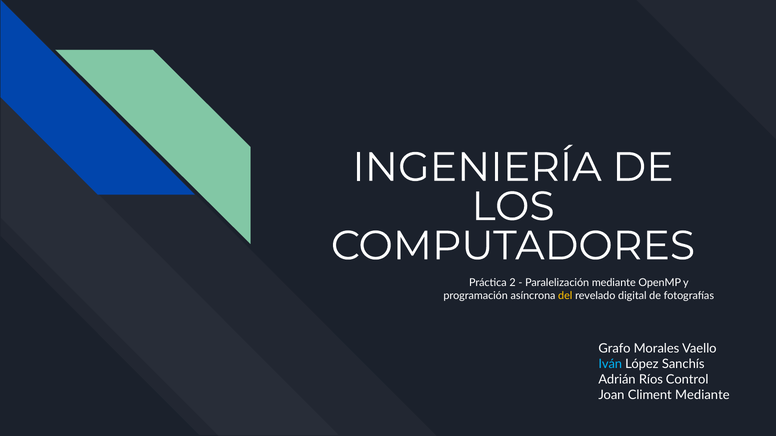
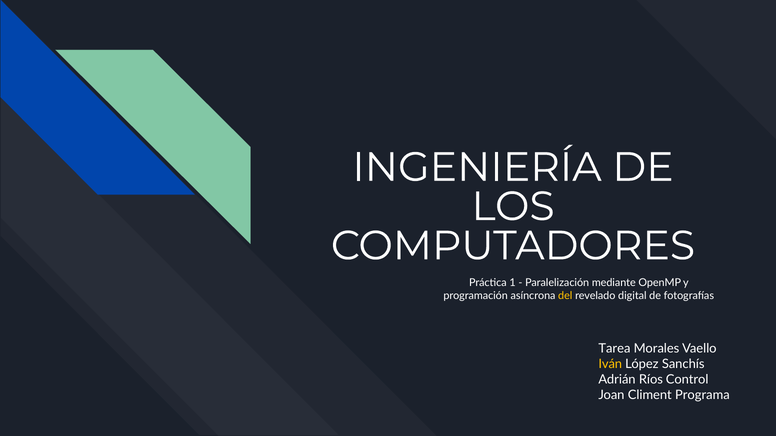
2: 2 -> 1 (513, 283)
Grafo: Grafo -> Tarea (614, 349)
Iván colour: light blue -> yellow (610, 364)
Climent Mediante: Mediante -> Programa (702, 395)
